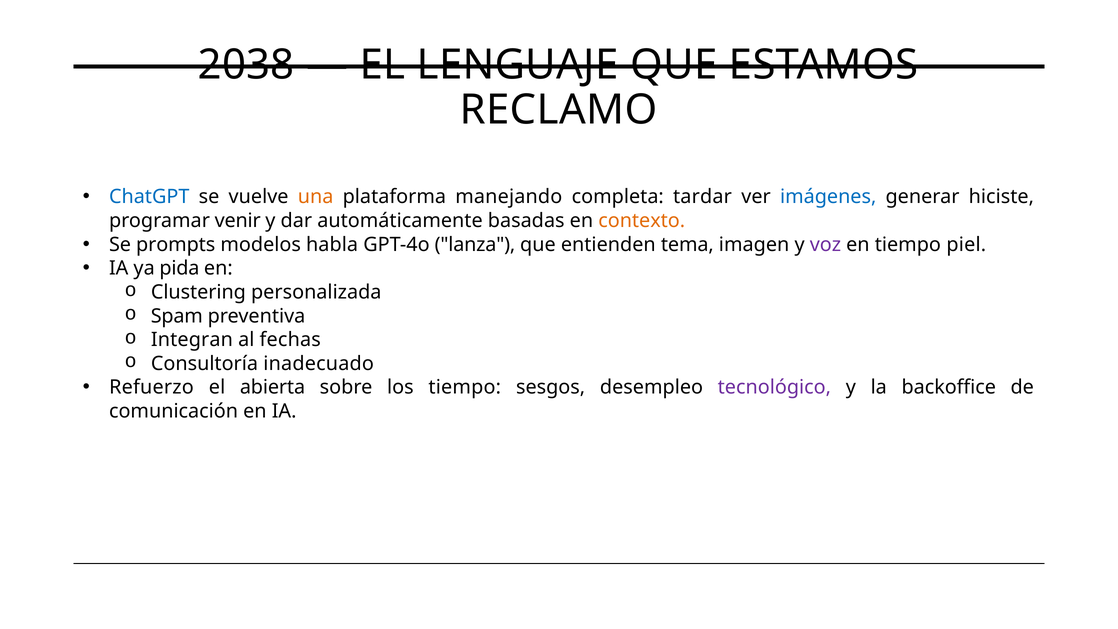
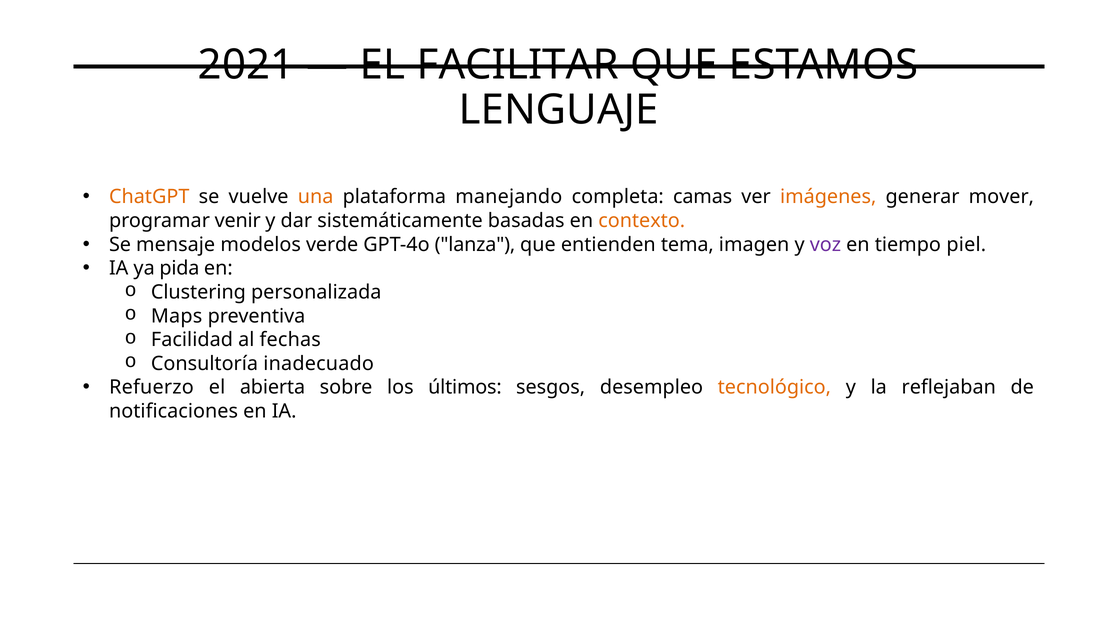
2038: 2038 -> 2021 (246, 65)
LENGUAJE: LENGUAJE -> FACILITAR (518, 65)
RECLAMO: RECLAMO -> LENGUAJE (559, 110)
ChatGPT colour: blue -> orange (149, 197)
tardar: tardar -> camas (703, 197)
imágenes colour: blue -> orange (828, 197)
hiciste: hiciste -> mover (1001, 197)
automáticamente: automáticamente -> sistemáticamente (400, 221)
prompts: prompts -> mensaje (176, 245)
habla: habla -> verde (332, 245)
Spam: Spam -> Maps (177, 316)
Integran: Integran -> Facilidad (192, 340)
los tiempo: tiempo -> últimos (465, 387)
tecnológico colour: purple -> orange (774, 387)
backoffice: backoffice -> reflejaban (949, 387)
comunicación: comunicación -> notificaciones (174, 411)
